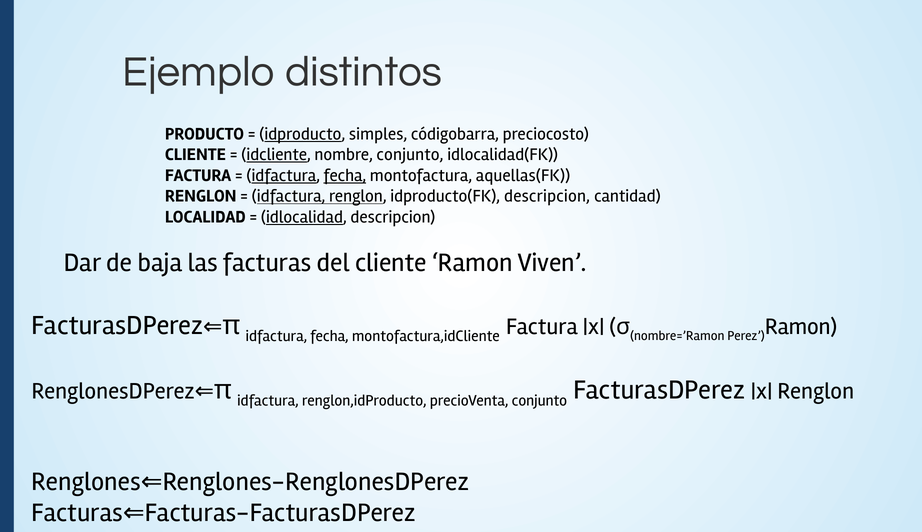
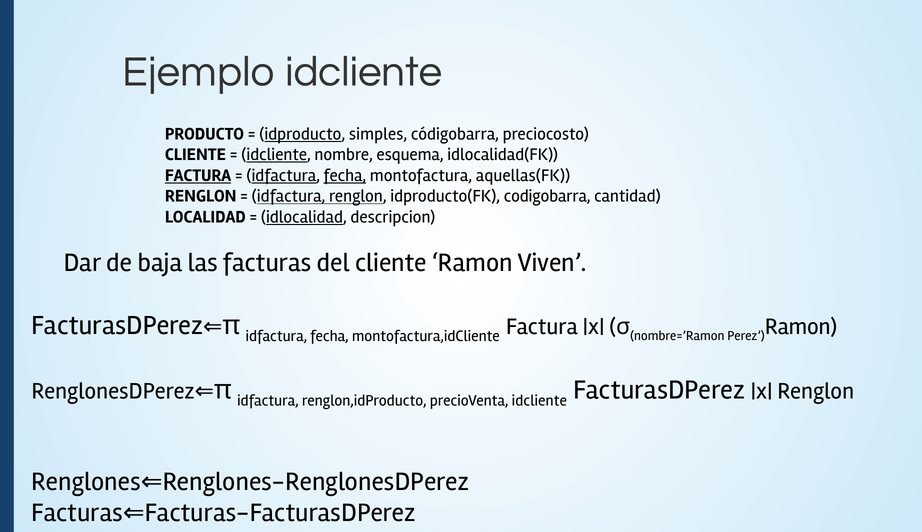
Ejemplo distintos: distintos -> idcliente (364, 72)
nombre conjunto: conjunto -> esquema (410, 155)
FACTURA underline: none -> present (198, 175)
idproducto(FK descripcion: descripcion -> codigobarra (547, 196)
precioVenta conjunto: conjunto -> idcliente (539, 400)
